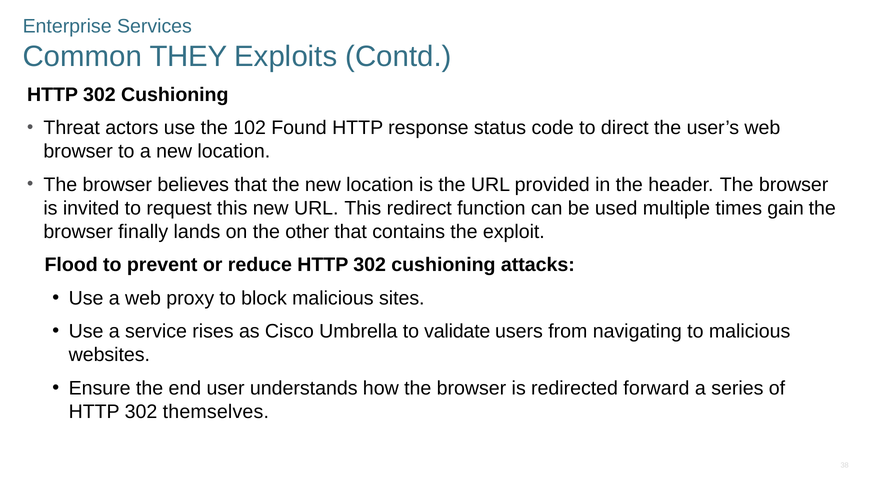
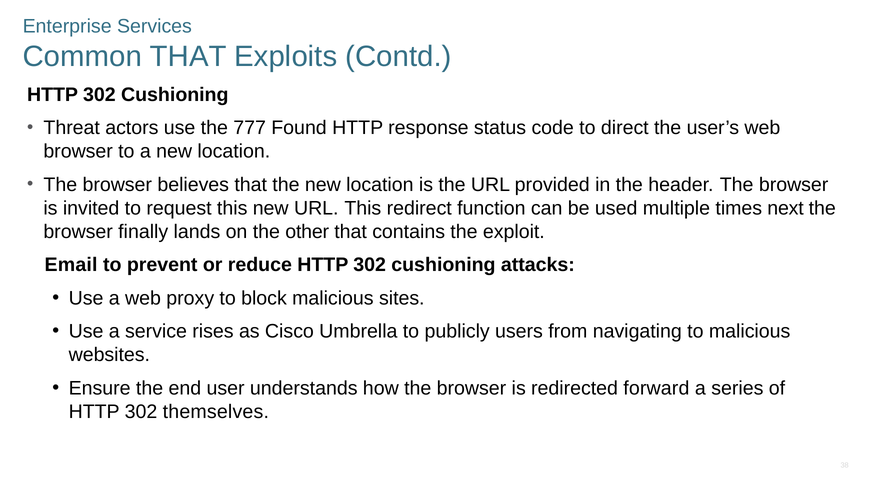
Common THEY: THEY -> THAT (188, 56)
102: 102 -> 777 (250, 128)
gain: gain -> next (786, 208)
Flood: Flood -> Email (71, 265)
validate: validate -> publicly (457, 332)
